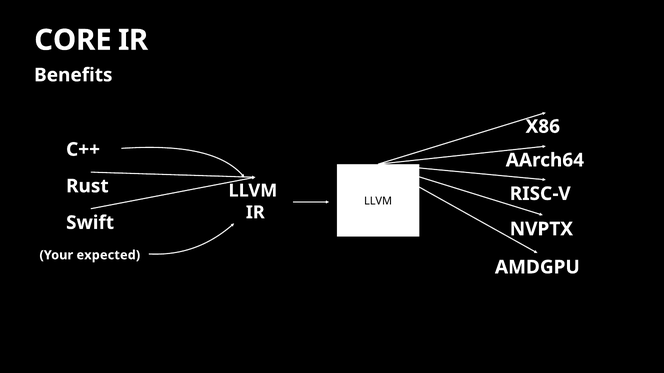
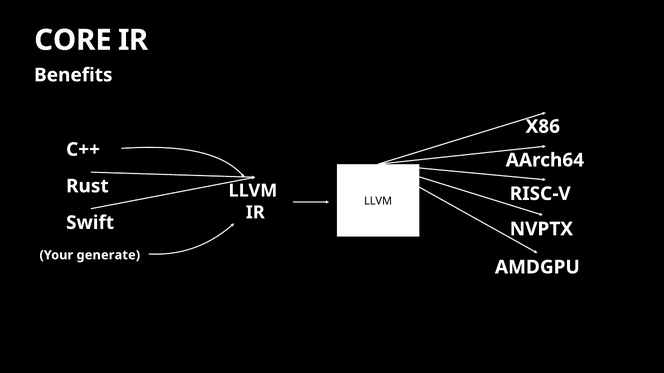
expected: expected -> generate (108, 255)
